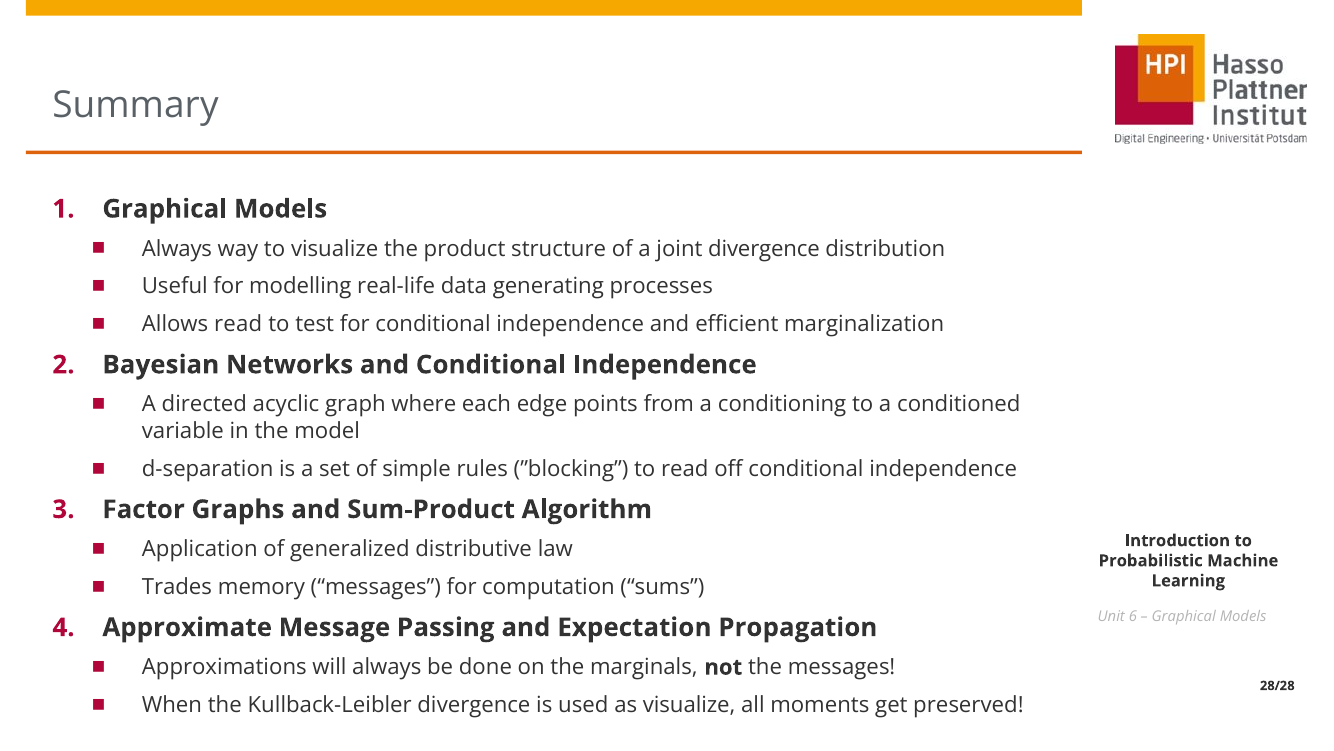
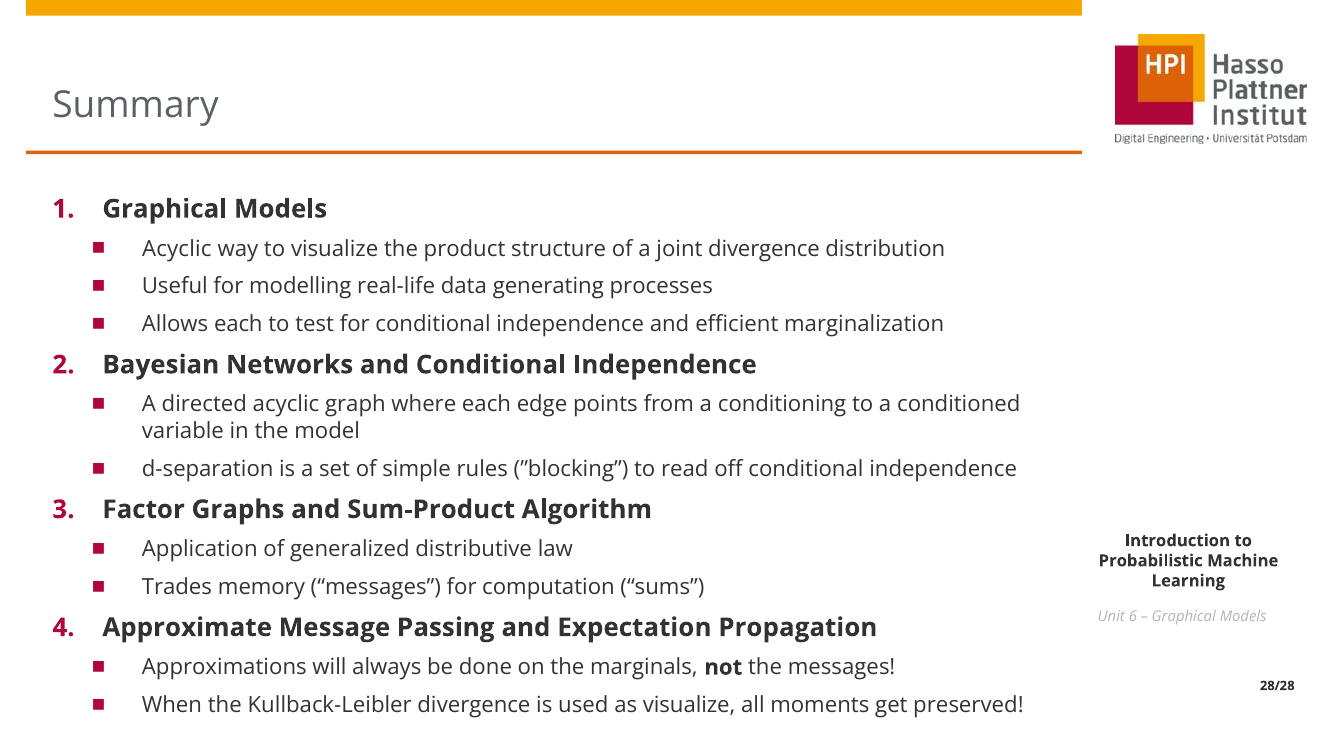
Always: Always -> Acyclic (177, 249)
Allows read: read -> each (238, 324)
